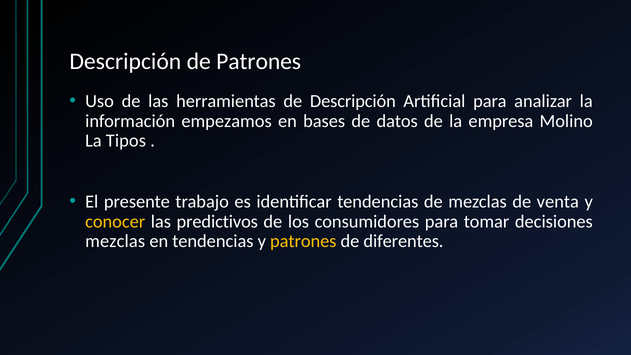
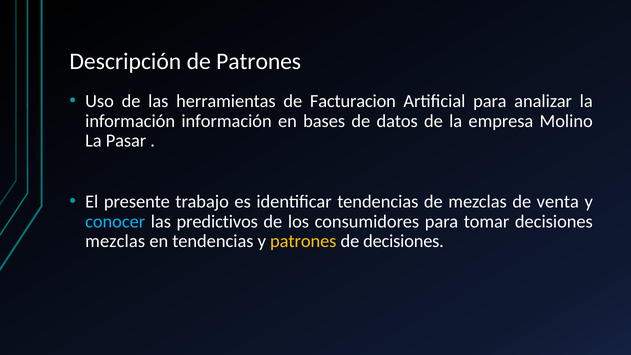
de Descripción: Descripción -> Facturacion (353, 101)
información empezamos: empezamos -> información (227, 121)
Tipos: Tipos -> Pasar (126, 141)
conocer colour: yellow -> light blue (115, 222)
de diferentes: diferentes -> decisiones (404, 241)
